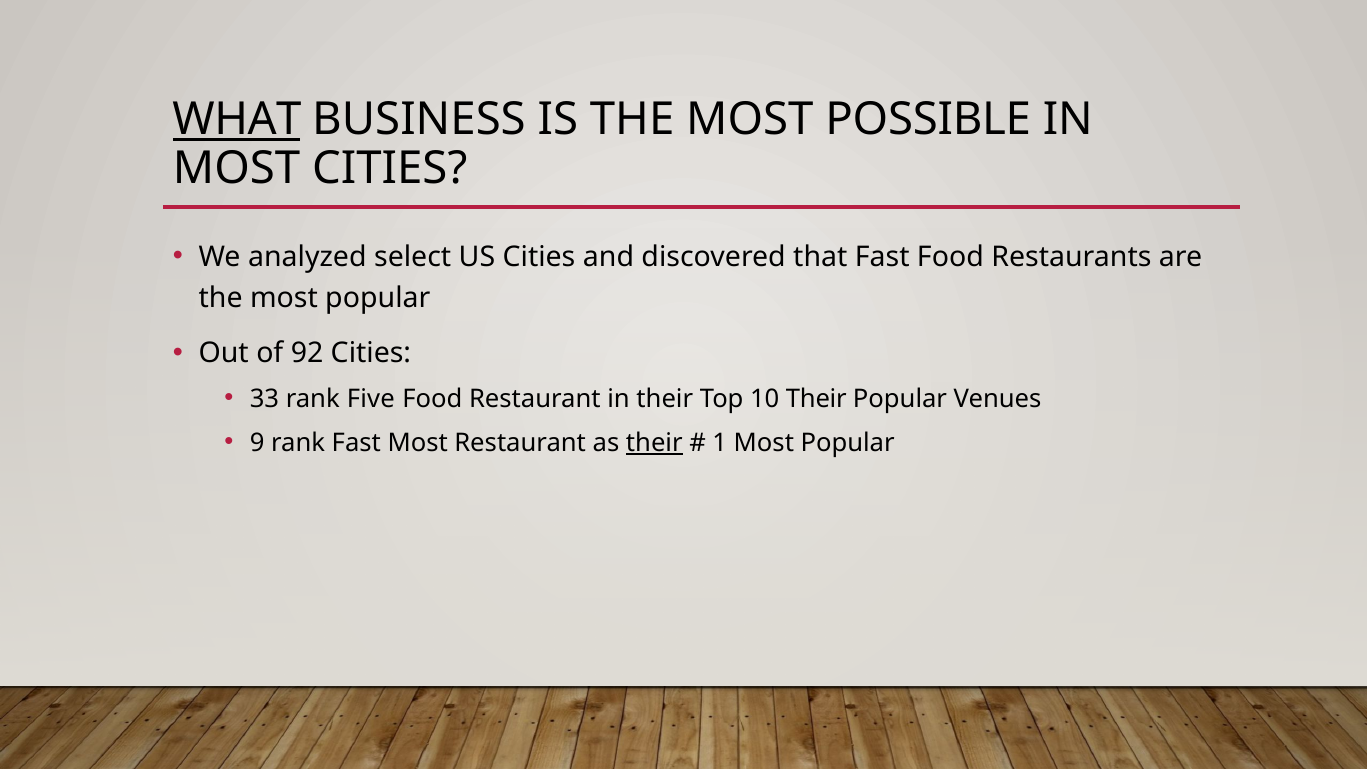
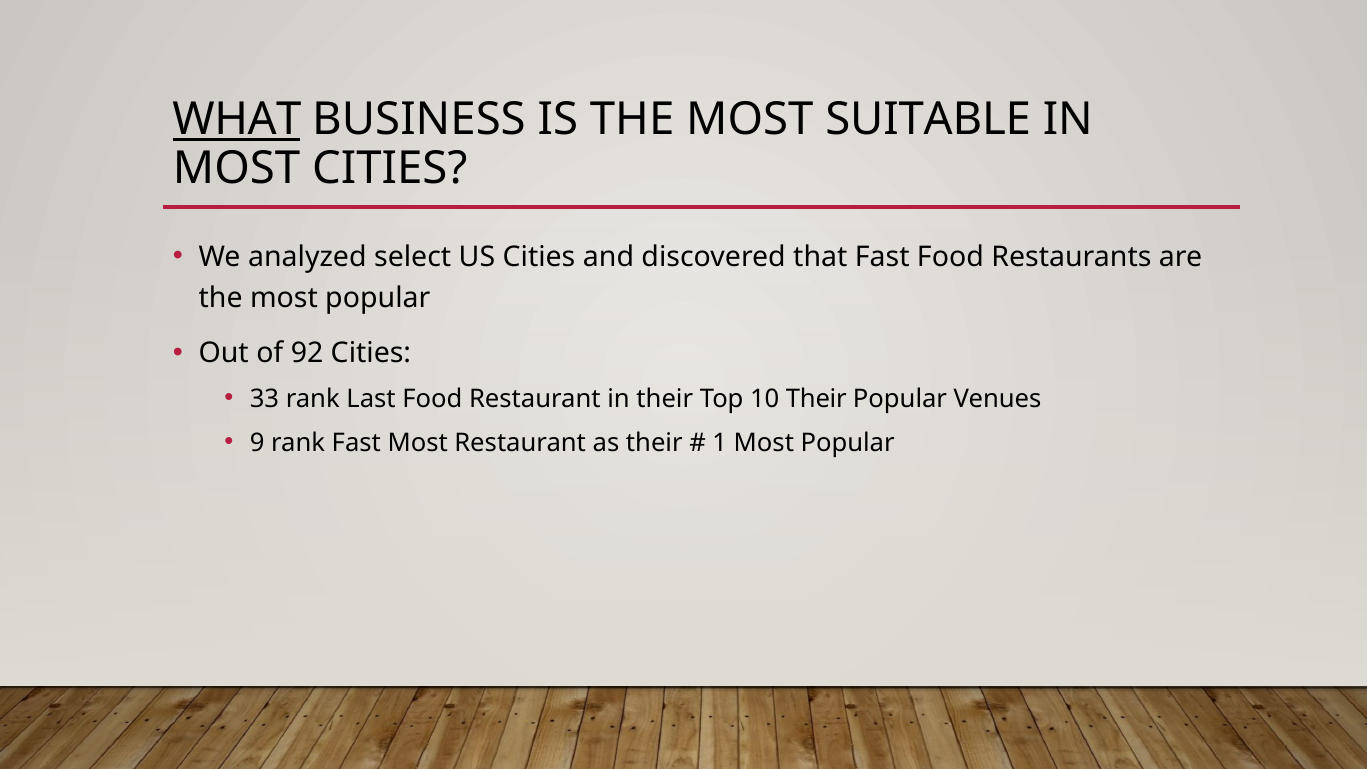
POSSIBLE: POSSIBLE -> SUITABLE (928, 120)
Five: Five -> Last (371, 399)
their underline: present -> none (654, 443)
